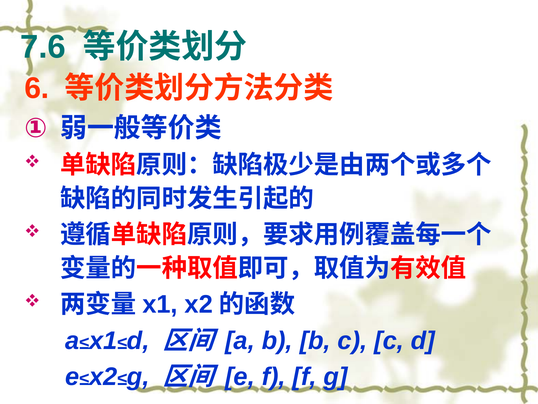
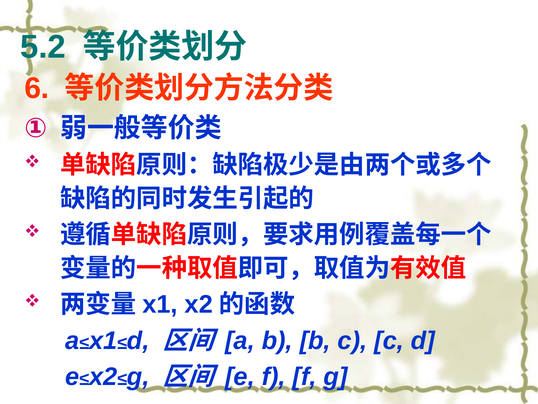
7.6: 7.6 -> 5.2 (43, 47)
